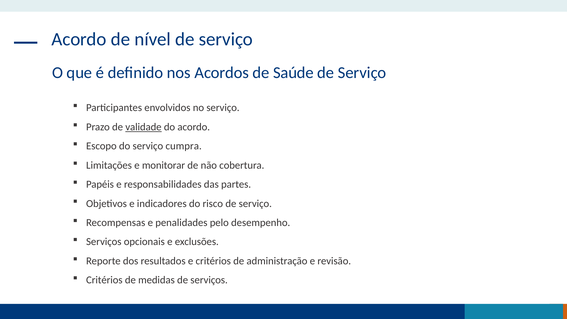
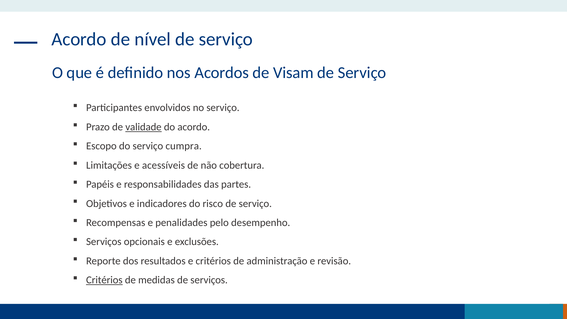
Saúde: Saúde -> Visam (293, 73)
monitorar: monitorar -> acessíveis (163, 165)
Critérios underline: none -> present (104, 280)
